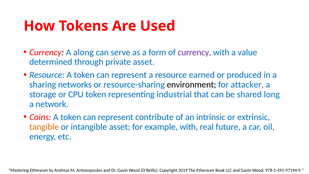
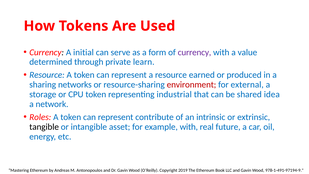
along: along -> initial (84, 52)
private asset: asset -> learn (144, 62)
environment colour: black -> red (191, 85)
attacker: attacker -> external (247, 85)
long: long -> idea (272, 94)
Coins: Coins -> Roles (40, 117)
tangible colour: orange -> black (44, 127)
